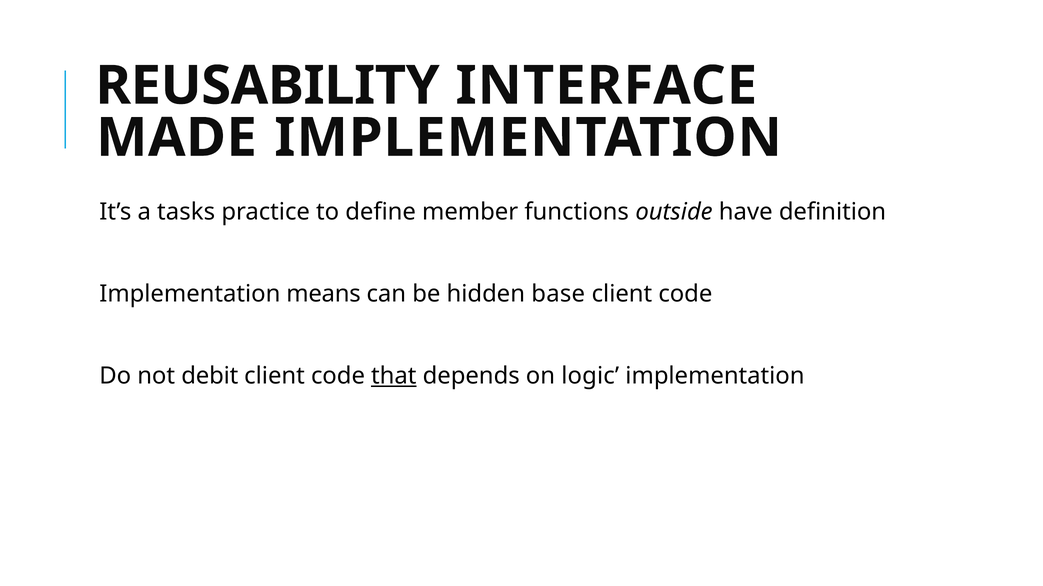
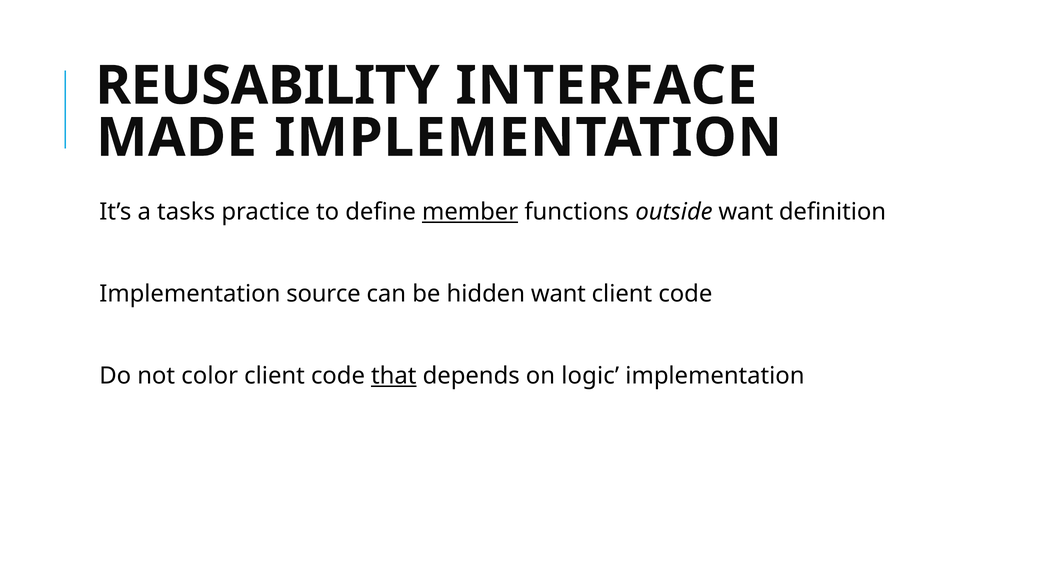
member underline: none -> present (470, 212)
outside have: have -> want (746, 212)
means: means -> source (324, 294)
hidden base: base -> want (558, 294)
debit: debit -> color (210, 376)
